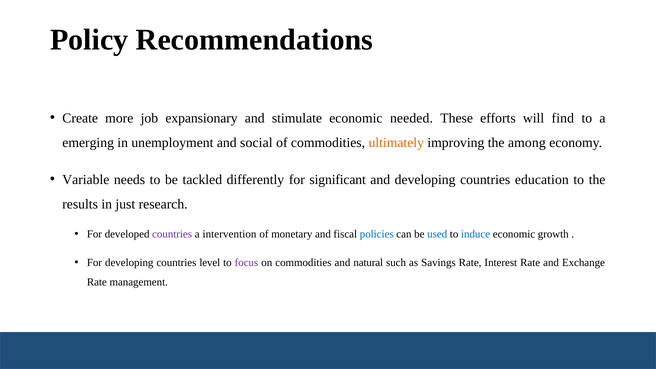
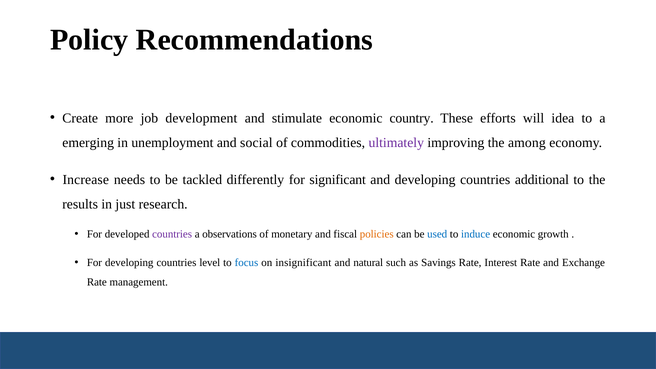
expansionary: expansionary -> development (201, 118)
needed: needed -> country (412, 118)
find: find -> idea (563, 118)
ultimately colour: orange -> purple (396, 143)
Variable: Variable -> Increase (86, 180)
education: education -> additional (542, 180)
intervention: intervention -> observations (230, 234)
policies colour: blue -> orange (377, 234)
focus colour: purple -> blue (247, 263)
on commodities: commodities -> insignificant (303, 263)
